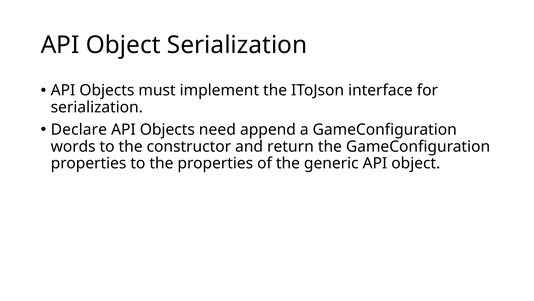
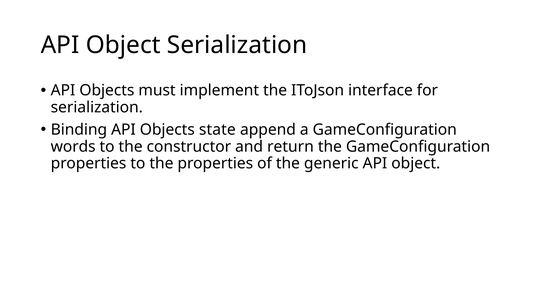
Declare: Declare -> Binding (79, 129)
need: need -> state (217, 129)
